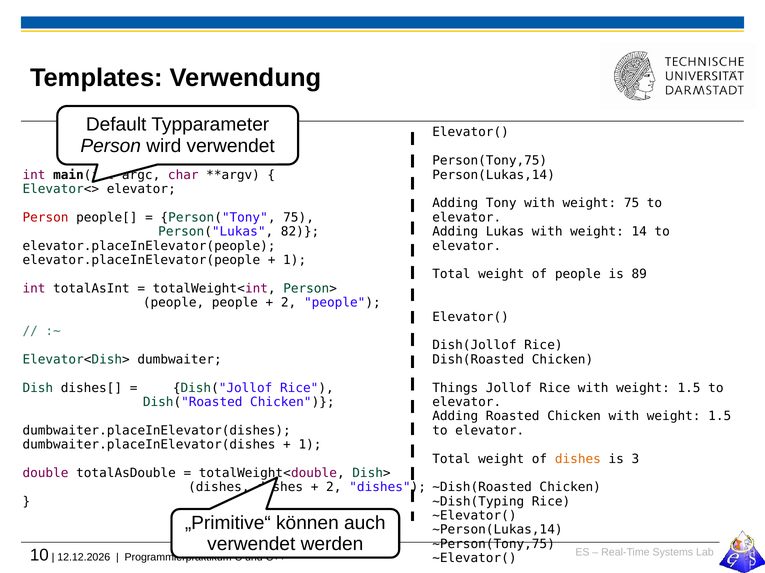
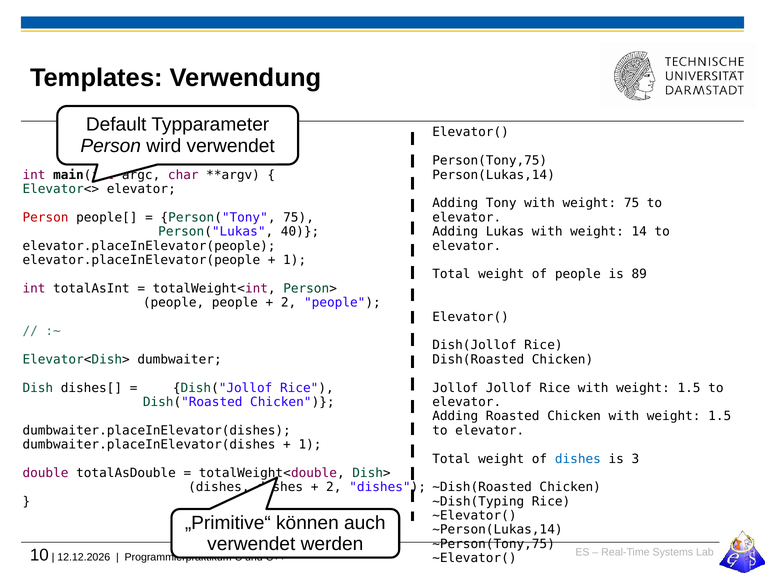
82: 82 -> 40 (300, 232)
Things: Things -> Jollof (455, 388)
dishes colour: orange -> blue (578, 459)
